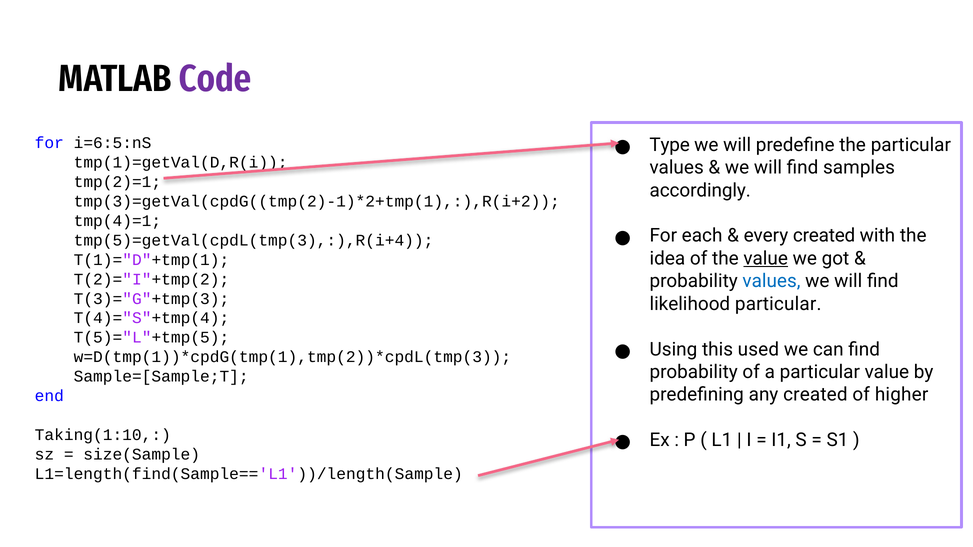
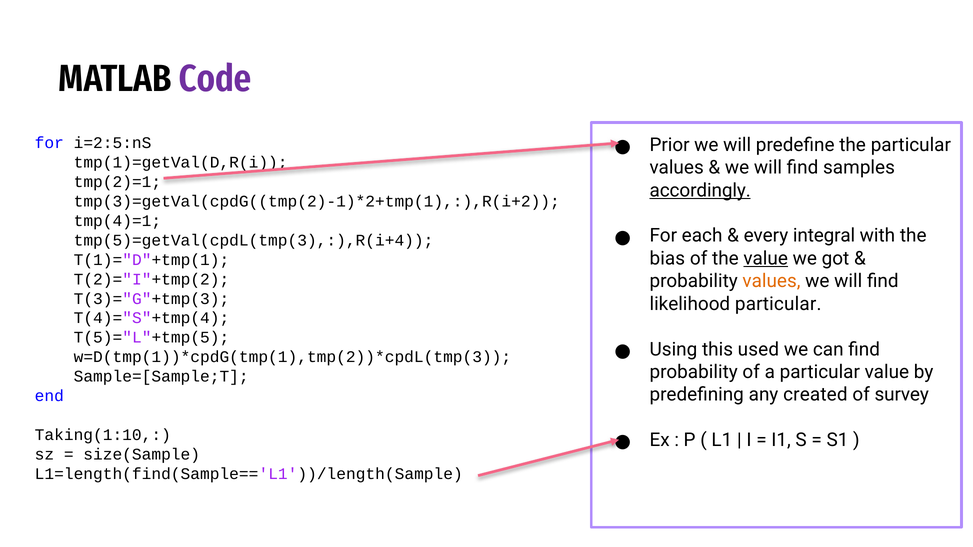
i=6:5:nS: i=6:5:nS -> i=2:5:nS (113, 143)
Type: Type -> Prior (670, 145)
accordingly underline: none -> present (700, 190)
every created: created -> integral (824, 236)
idea: idea -> bias (667, 259)
values colour: blue -> orange (771, 281)
higher: higher -> survey (902, 395)
